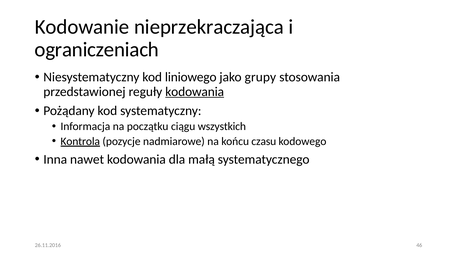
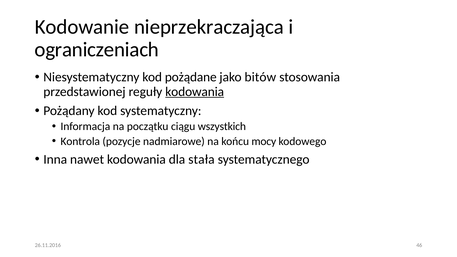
liniowego: liniowego -> pożądane (191, 77)
grupy: grupy -> bitów (260, 77)
Kontrola underline: present -> none (80, 141)
czasu: czasu -> mocy (264, 141)
małą: małą -> stała (201, 159)
